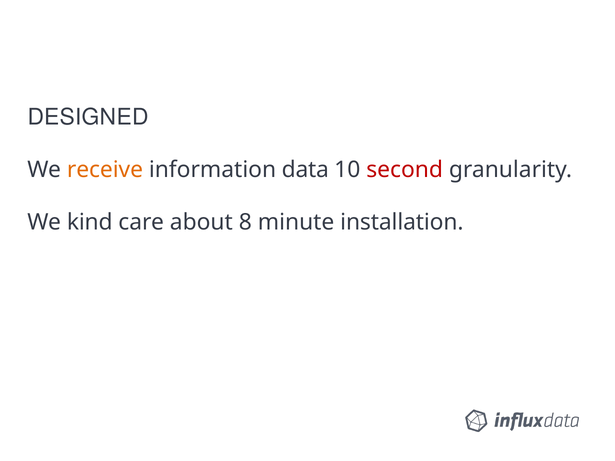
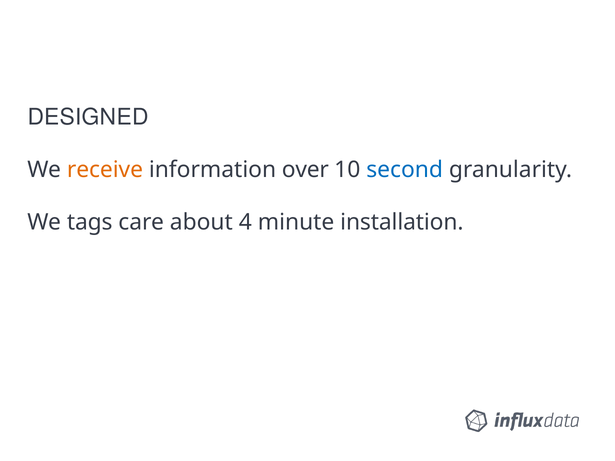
data: data -> over (305, 170)
second colour: red -> blue (405, 170)
kind: kind -> tags (90, 222)
8: 8 -> 4 (245, 222)
